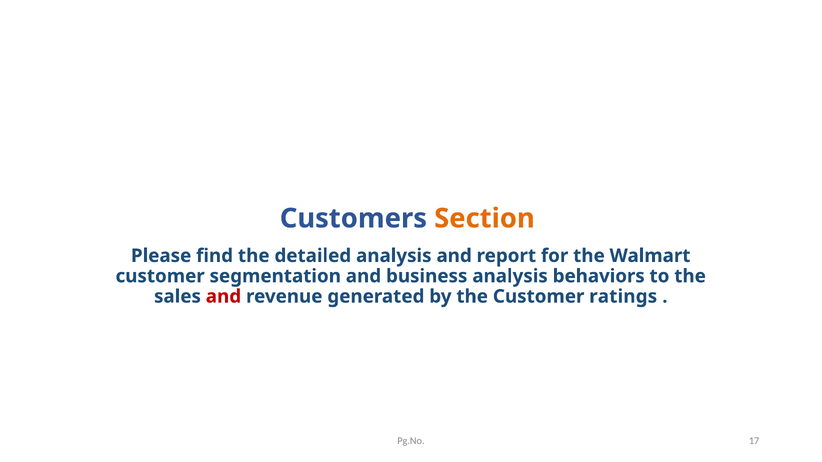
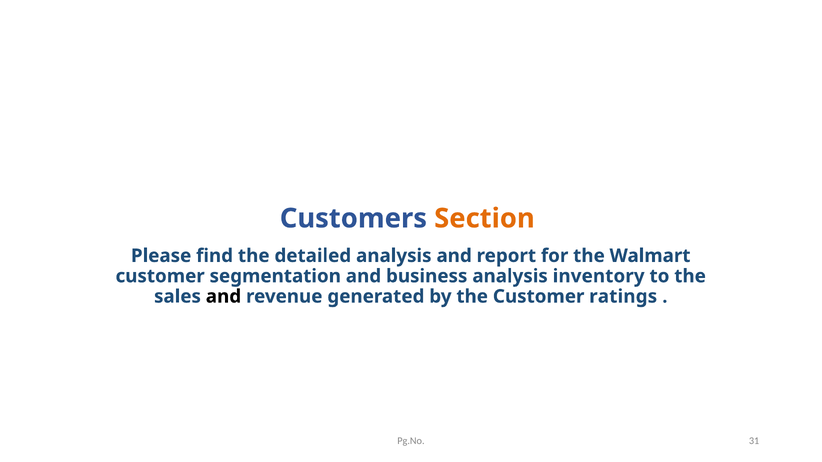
behaviors: behaviors -> inventory (599, 276)
and colour: red -> black (223, 297)
17: 17 -> 31 (754, 441)
